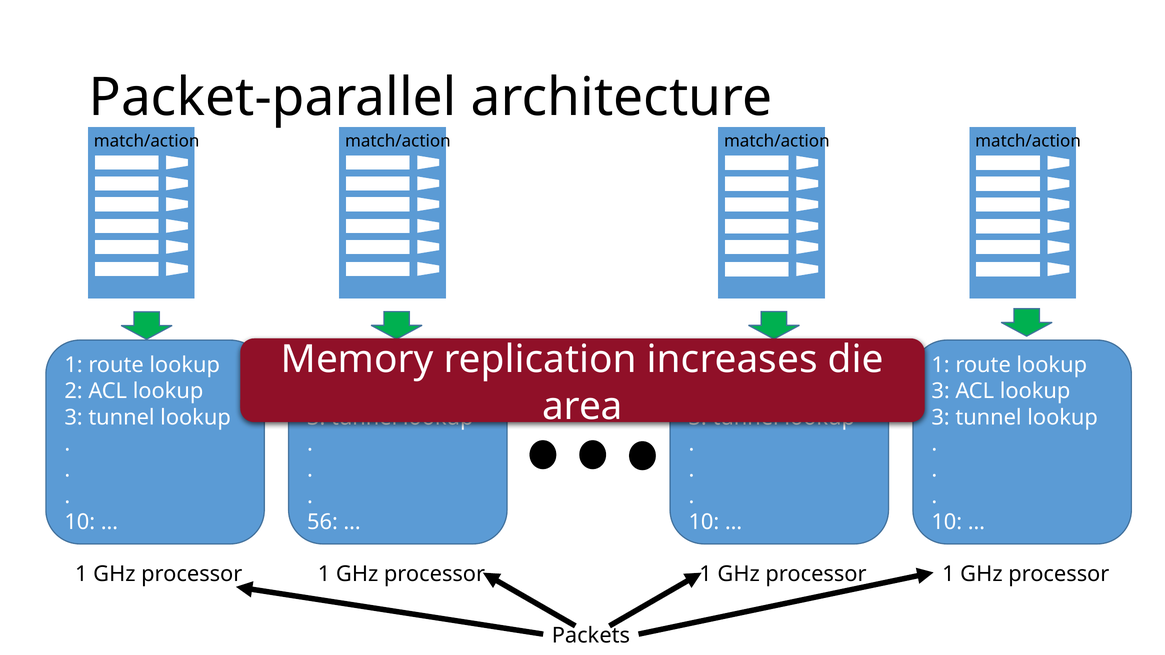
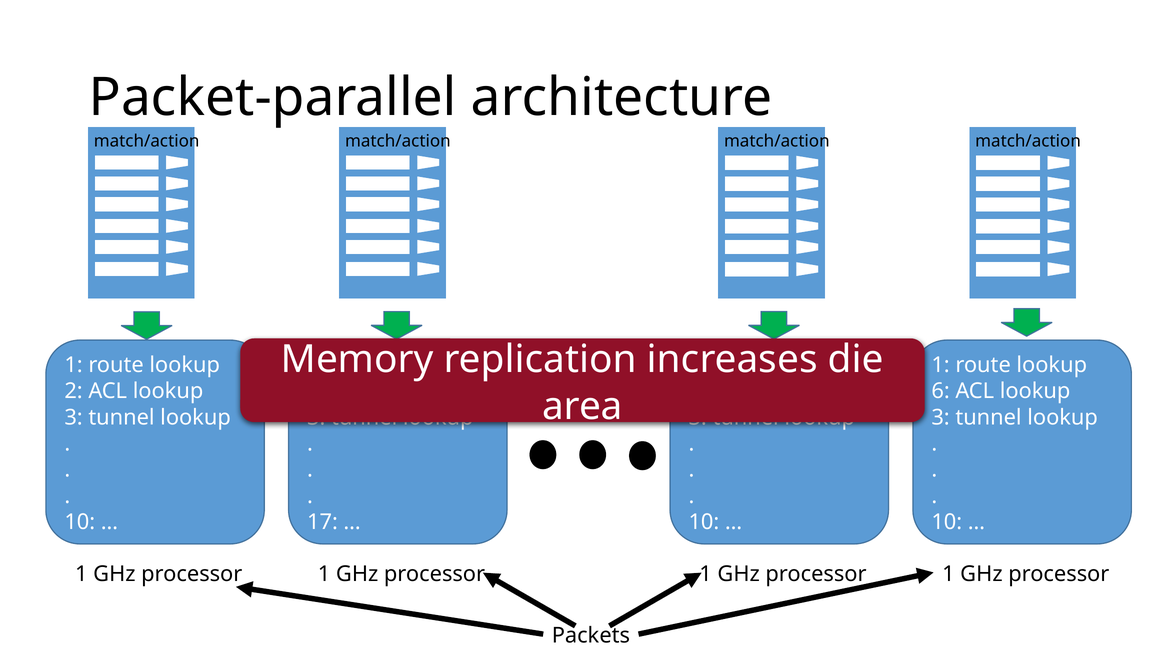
3: 3 -> 6 (941, 391)
56: 56 -> 17 (323, 522)
